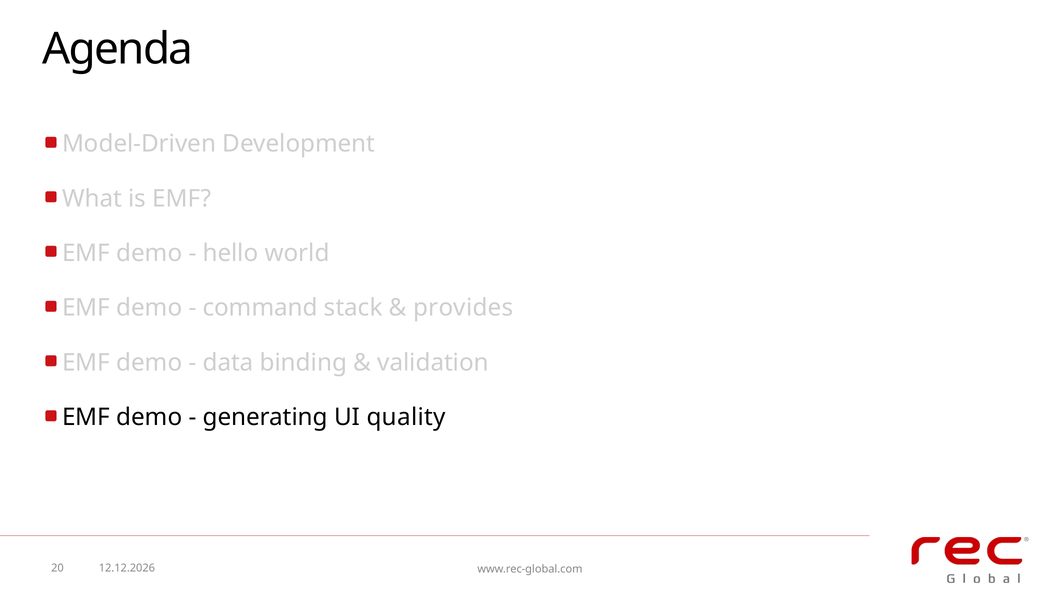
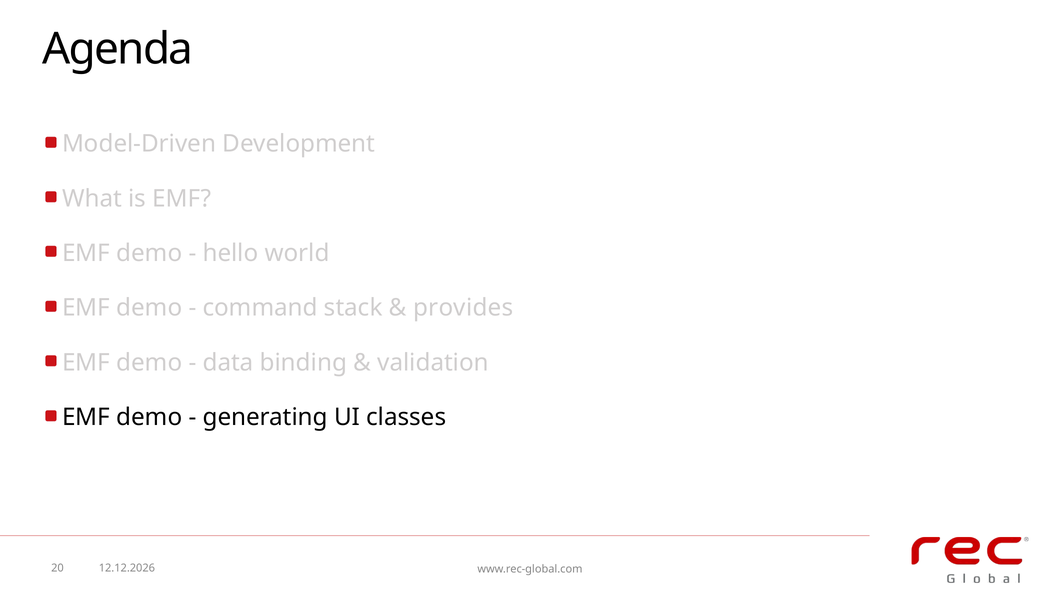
quality: quality -> classes (406, 418)
